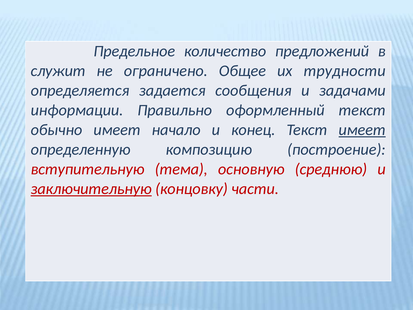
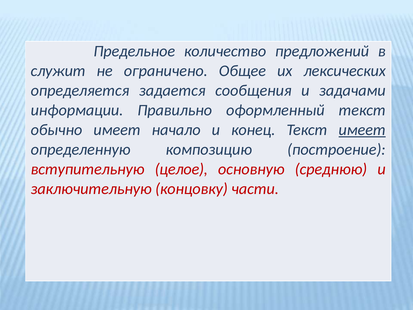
трудности: трудности -> лексических (345, 71)
тема: тема -> целое (181, 169)
заключительную underline: present -> none (91, 189)
